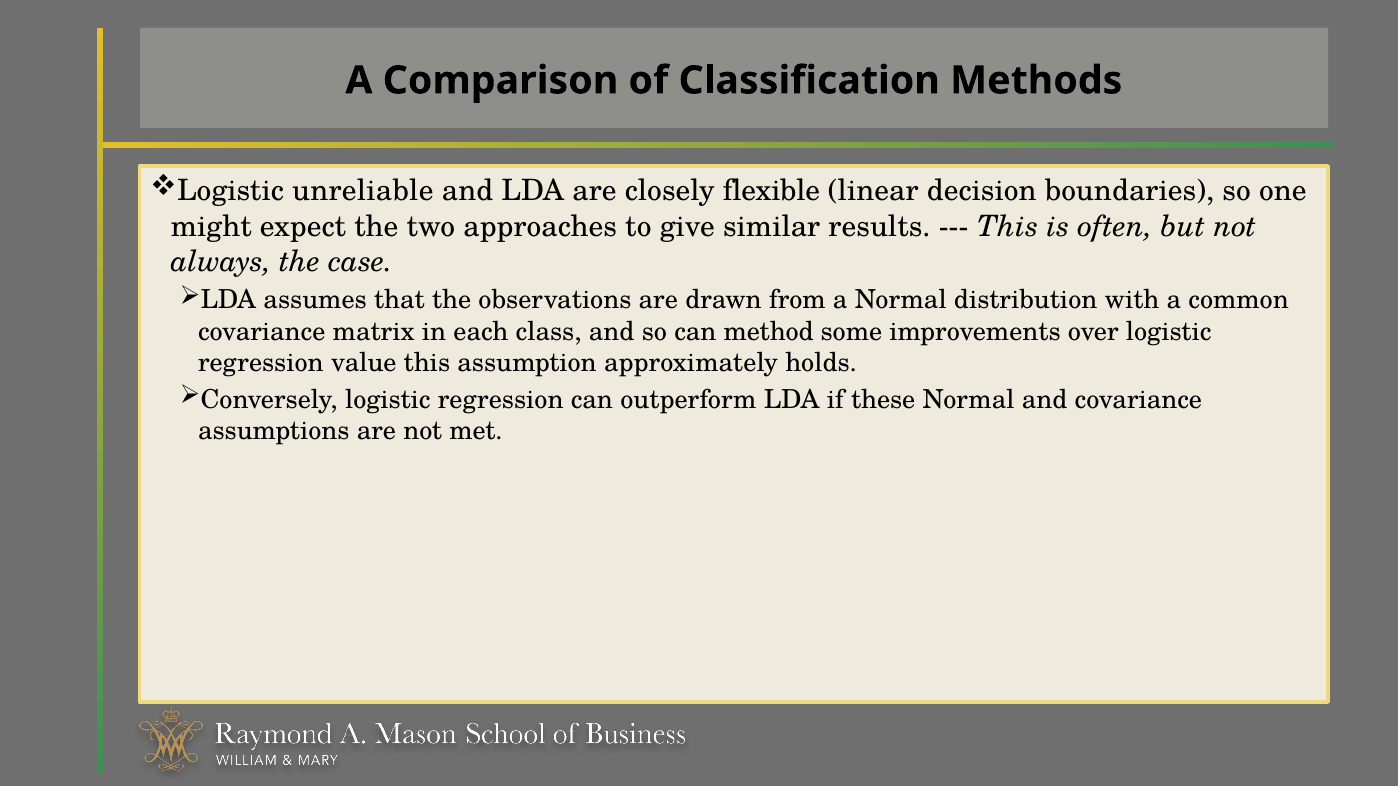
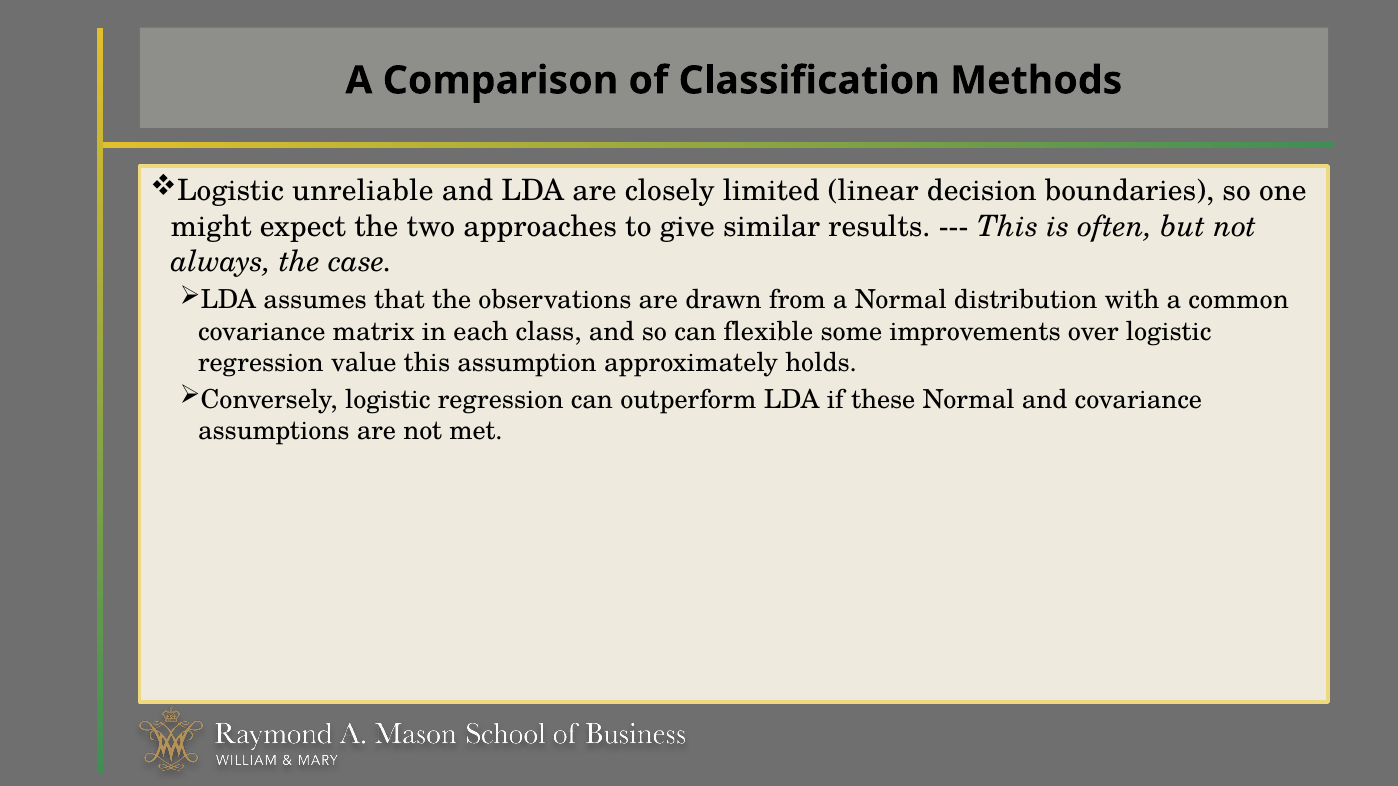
flexible: flexible -> limited (771, 191)
method: method -> flexible (768, 332)
